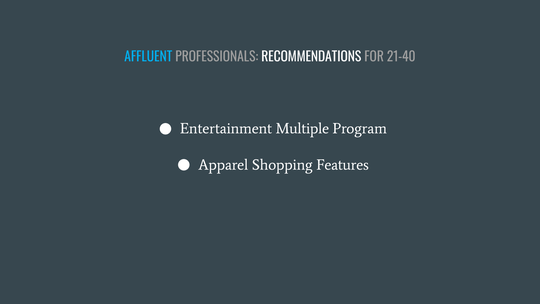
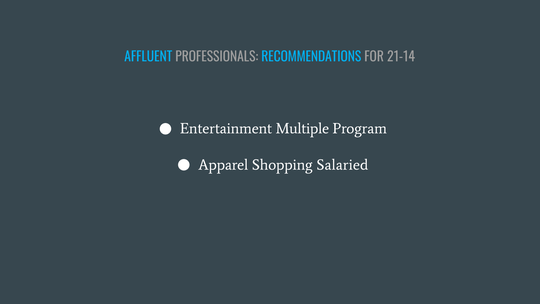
RECOMMENDATIONS colour: white -> light blue (311, 57)
21-40: 21-40 -> 21-14 (401, 57)
Features: Features -> Salaried (342, 165)
